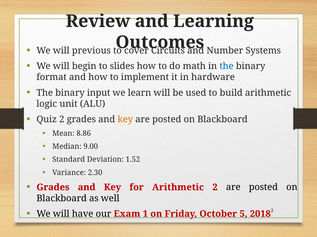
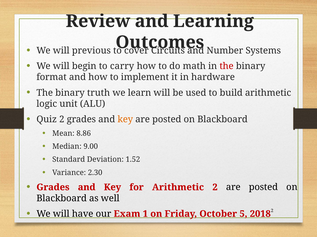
slides: slides -> carry (122, 66)
the colour: blue -> red (227, 66)
input: input -> truth (99, 93)
